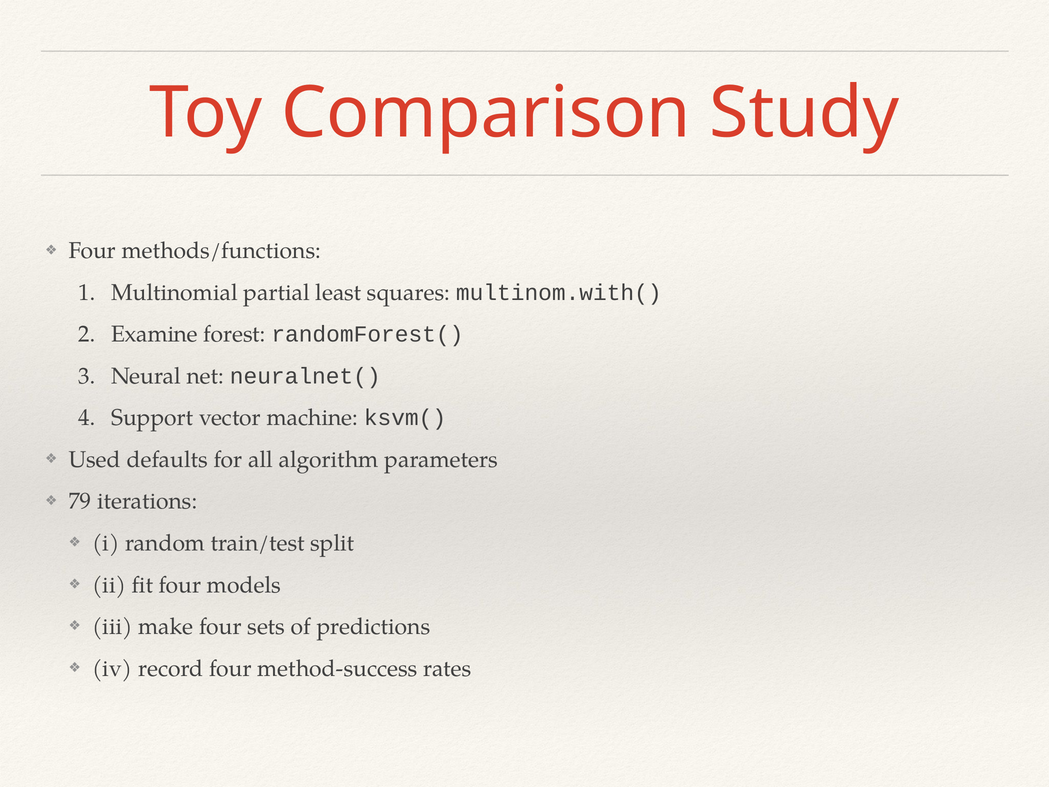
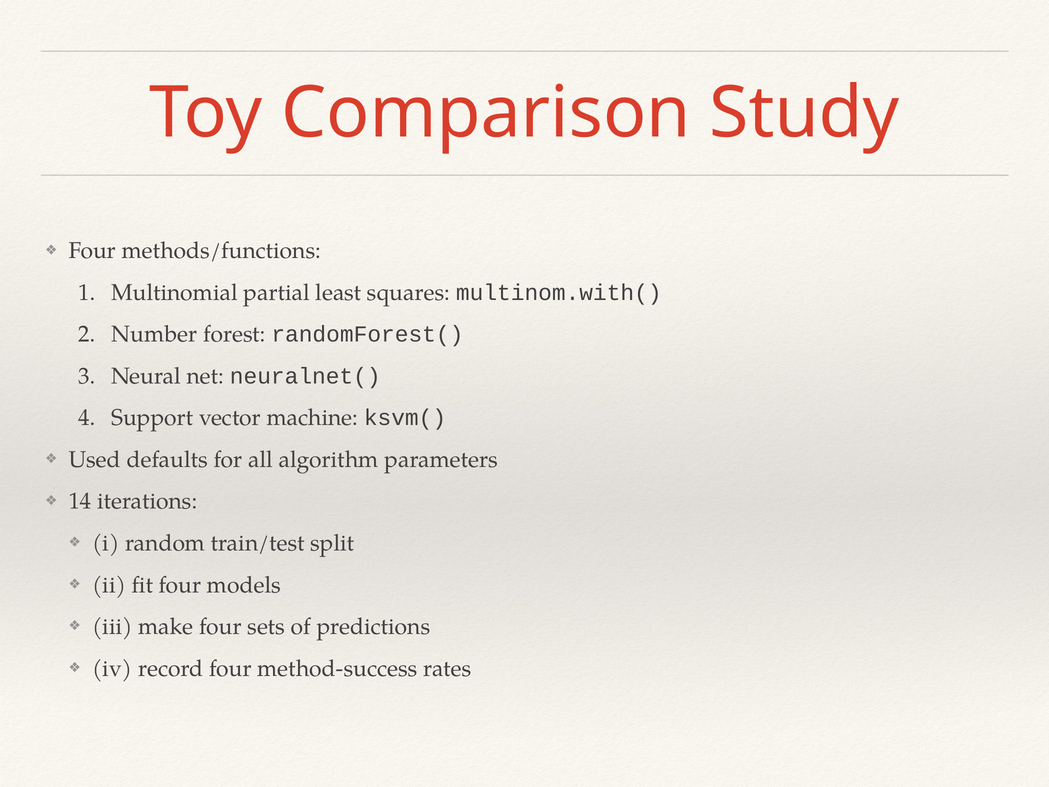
Examine: Examine -> Number (154, 334)
79: 79 -> 14 (80, 501)
